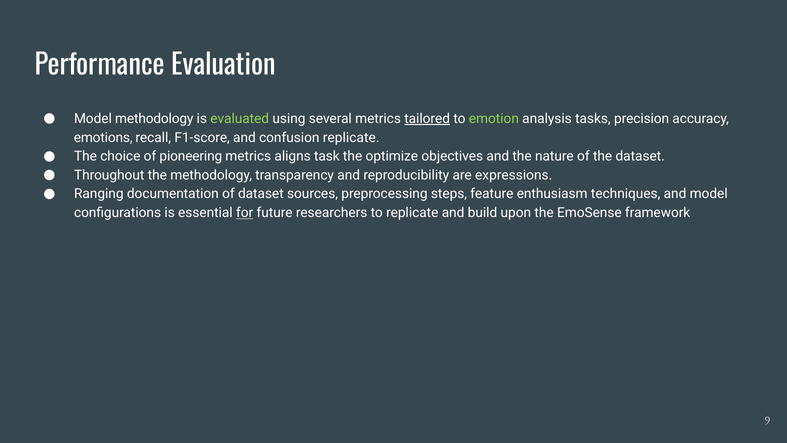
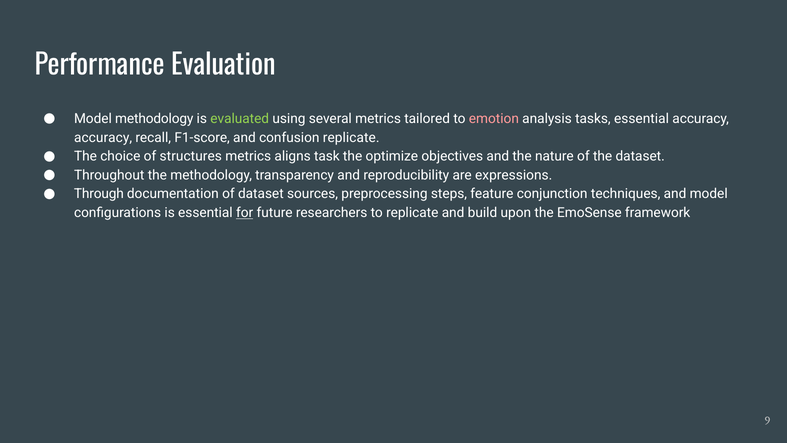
tailored underline: present -> none (427, 119)
emotion colour: light green -> pink (494, 119)
tasks precision: precision -> essential (642, 119)
emotions: emotions -> accuracy (103, 137)
pioneering: pioneering -> structures (191, 156)
Ranging: Ranging -> Through (99, 194)
enthusiasm: enthusiasm -> conjunction (552, 194)
